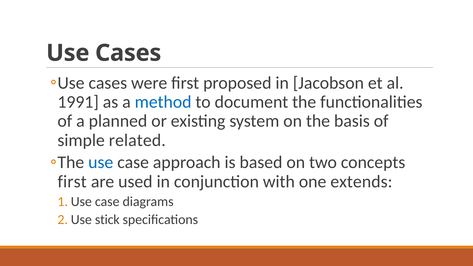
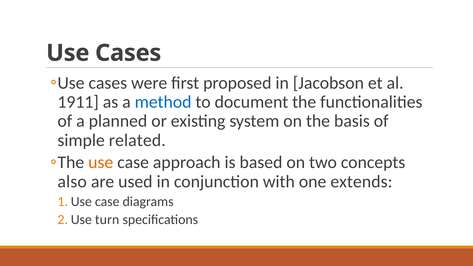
1991: 1991 -> 1911 (78, 102)
use colour: blue -> orange (101, 162)
first: first -> also (72, 182)
stick: stick -> turn (107, 220)
